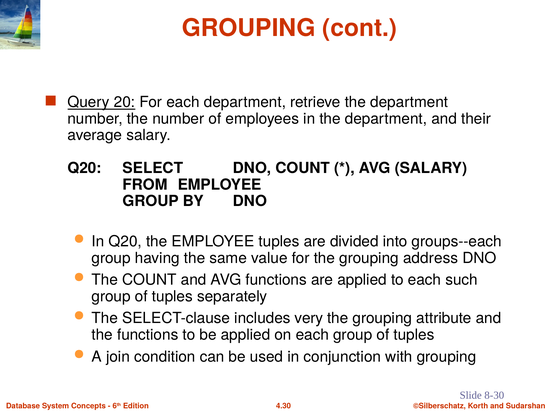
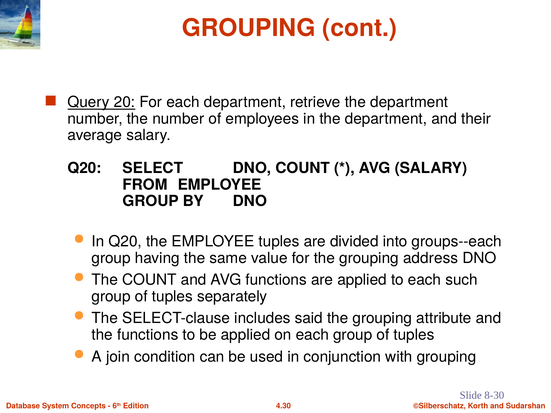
very: very -> said (309, 318)
